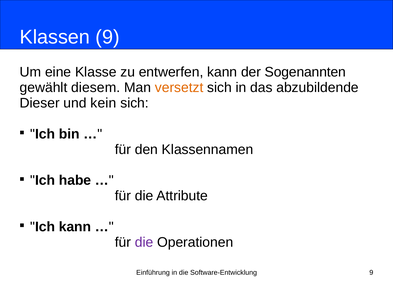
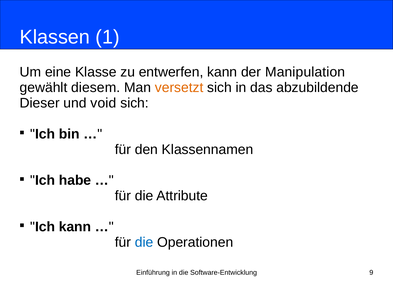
Klassen 9: 9 -> 1 (108, 37)
Sogenannten: Sogenannten -> Manipulation (305, 72)
kein: kein -> void (103, 103)
die colour: purple -> blue (144, 242)
